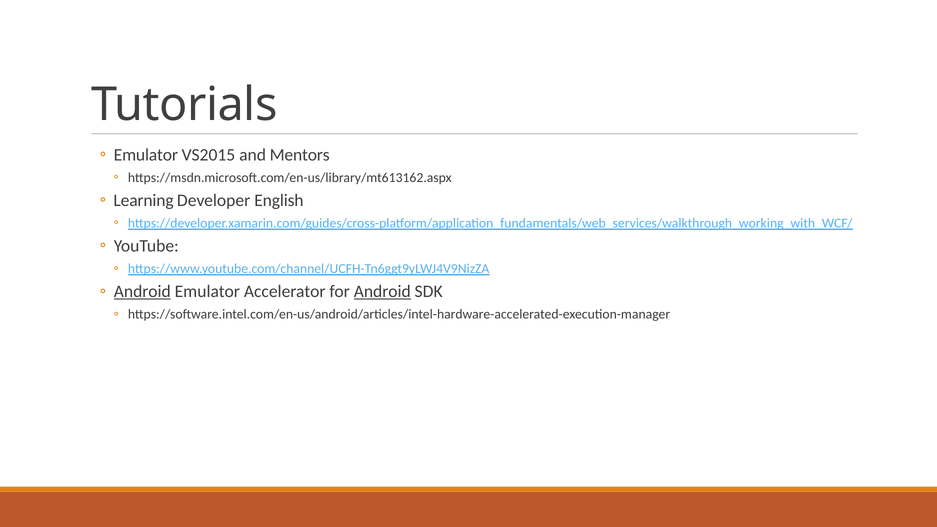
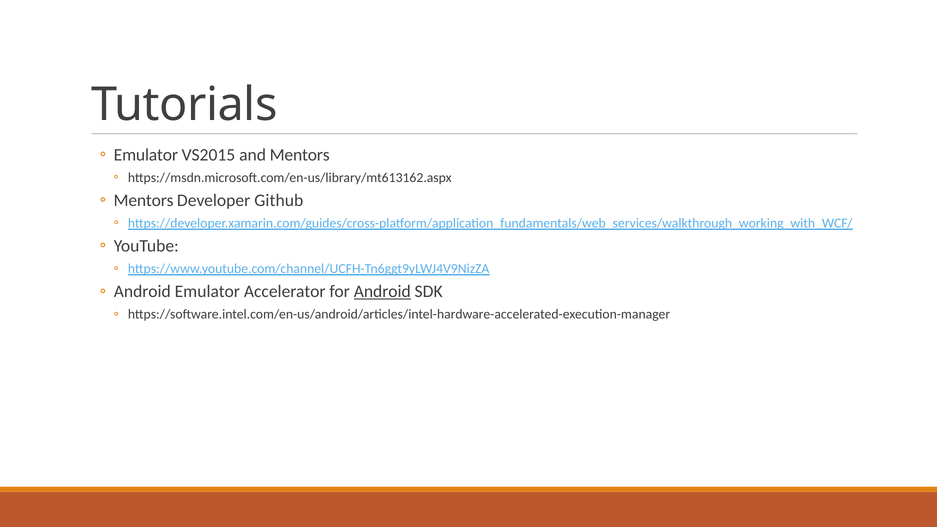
Learning: Learning -> Mentors (144, 200)
English: English -> Github (279, 200)
Android underline: present -> none (142, 292)
